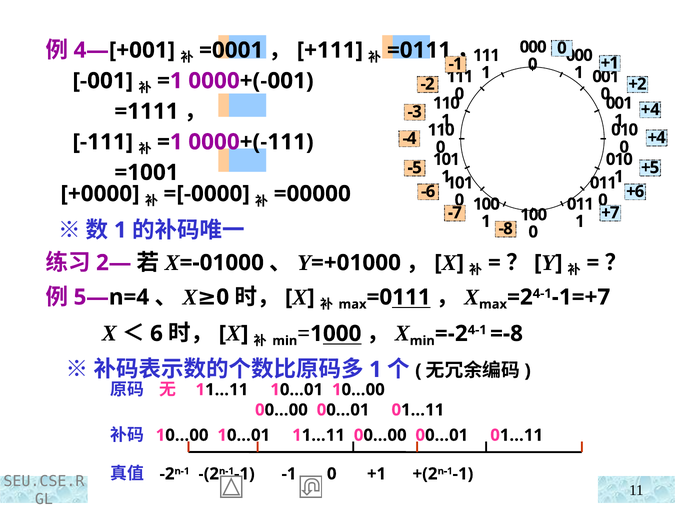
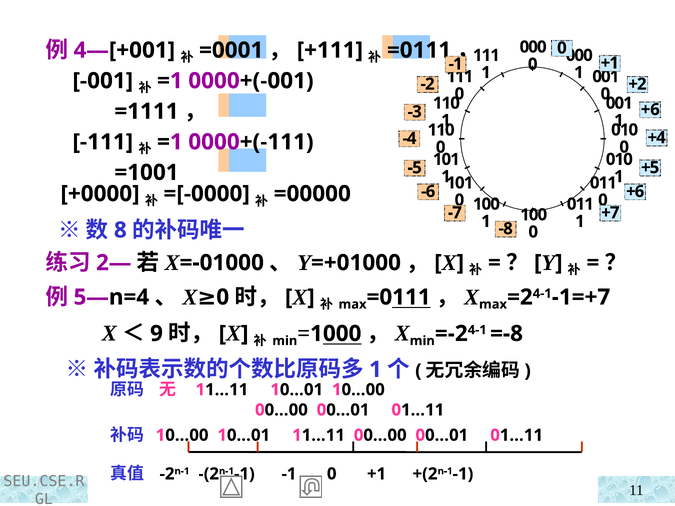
+4: +4 -> +6 (650, 110)
1: 1 -> 8 (120, 230)
6: 6 -> 9 (156, 334)
